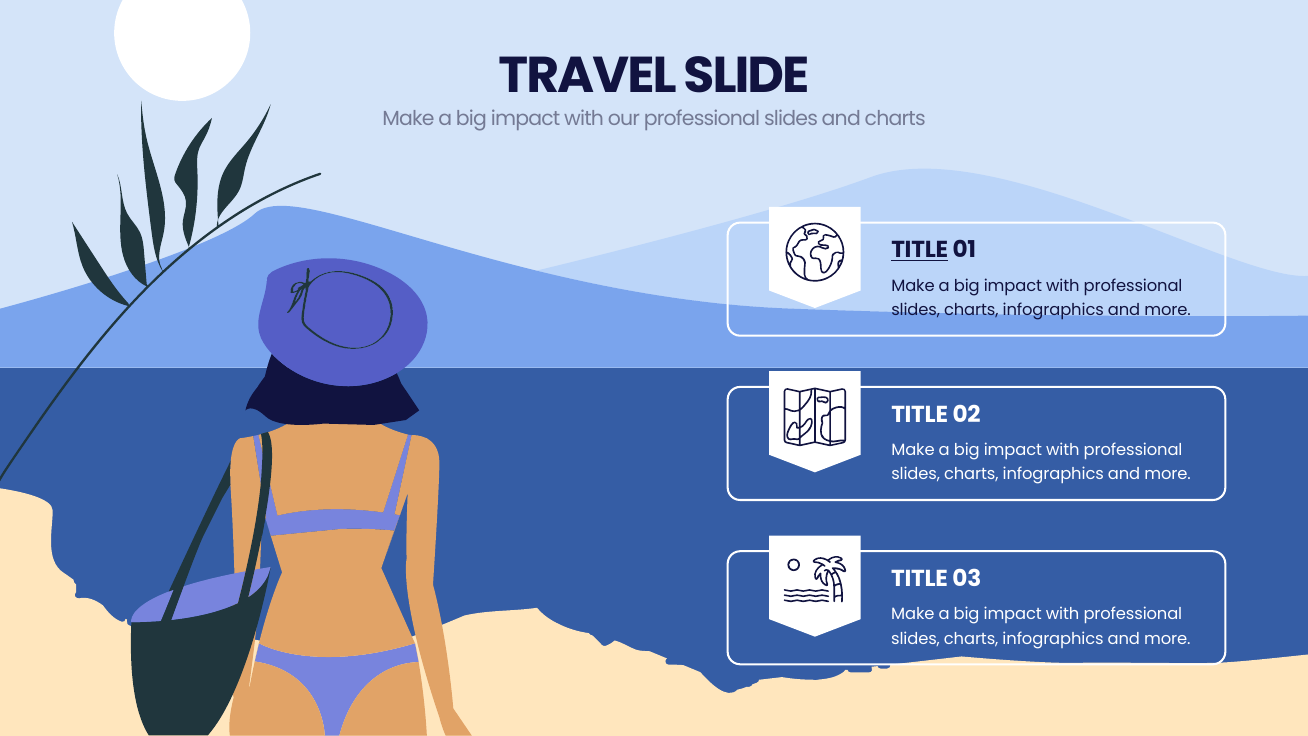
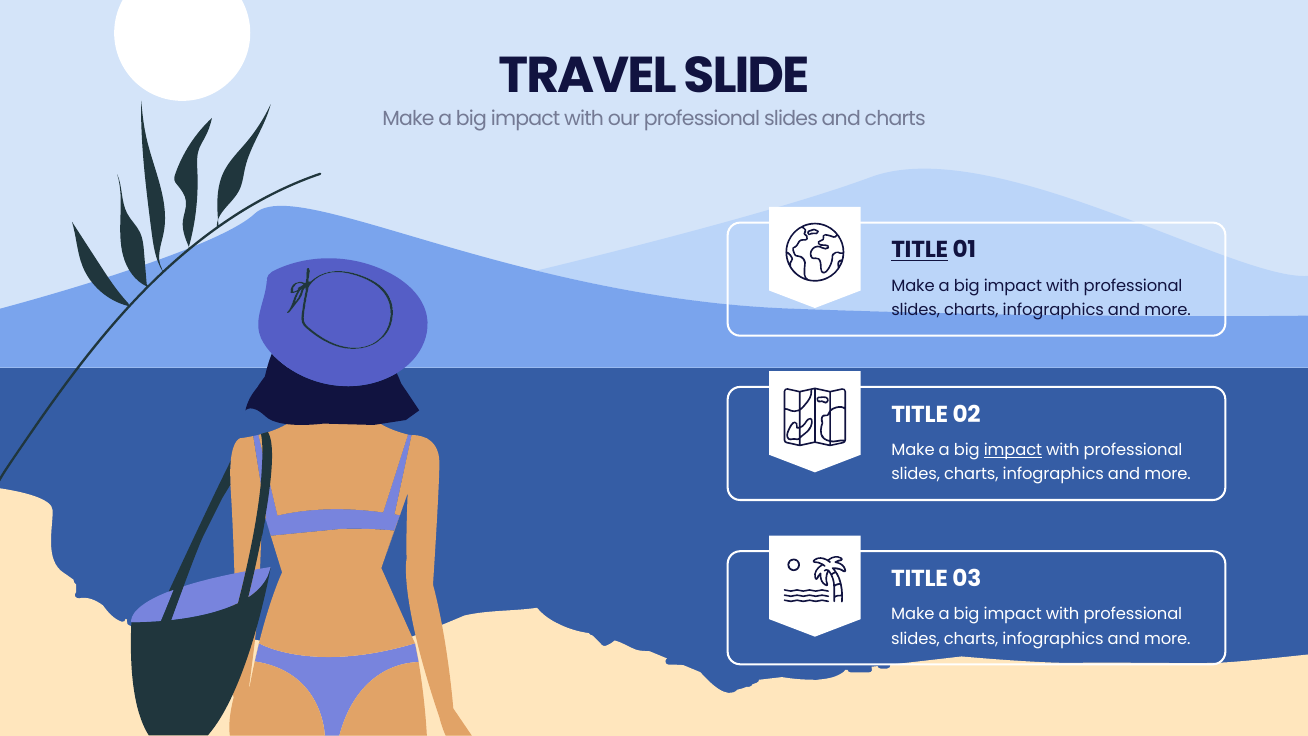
impact underline: none -> present (1013, 450)
